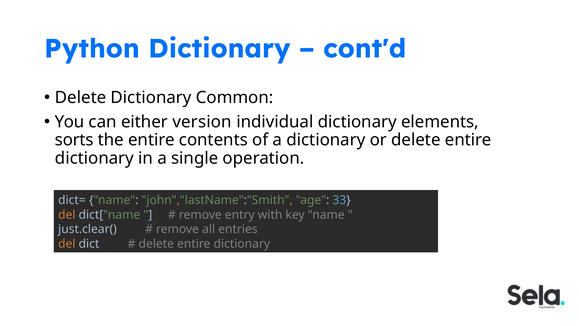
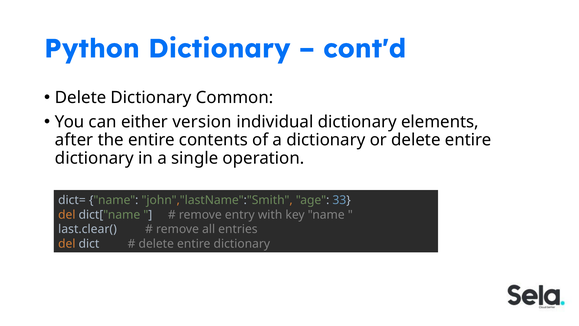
sorts: sorts -> after (74, 140)
just.clear(: just.clear( -> last.clear( (87, 229)
